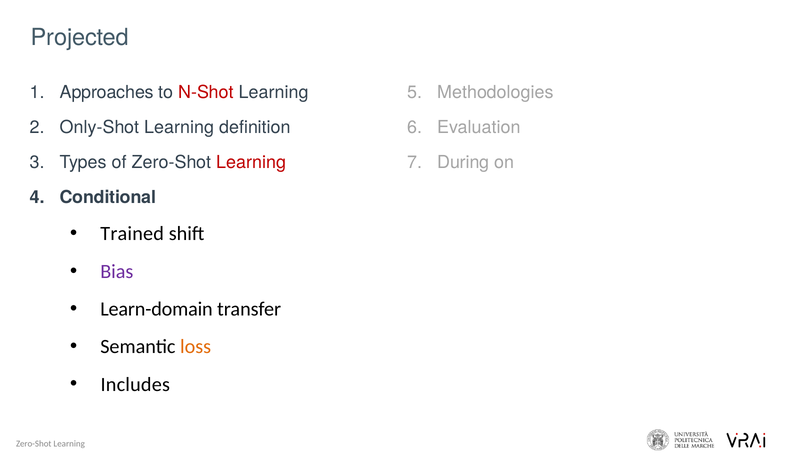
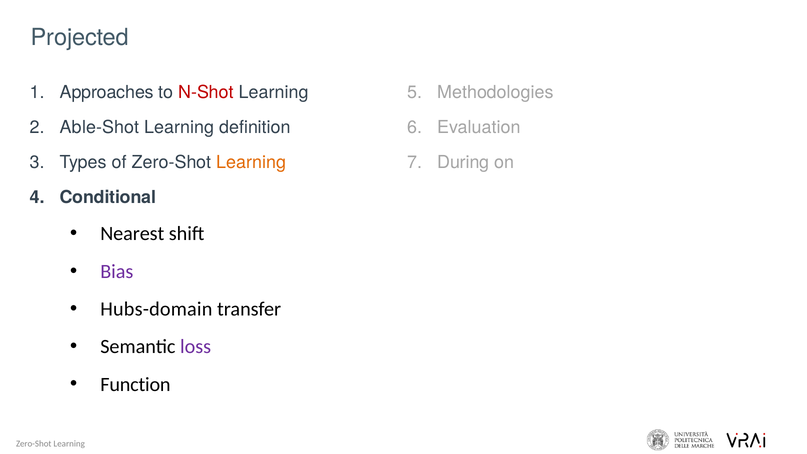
Only-Shot: Only-Shot -> Able-Shot (100, 127)
Learning colour: red -> orange (251, 162)
Trained: Trained -> Nearest (132, 234)
Learn-domain: Learn-domain -> Hubs-domain (156, 309)
loss colour: orange -> purple (196, 347)
Includes: Includes -> Function (135, 384)
